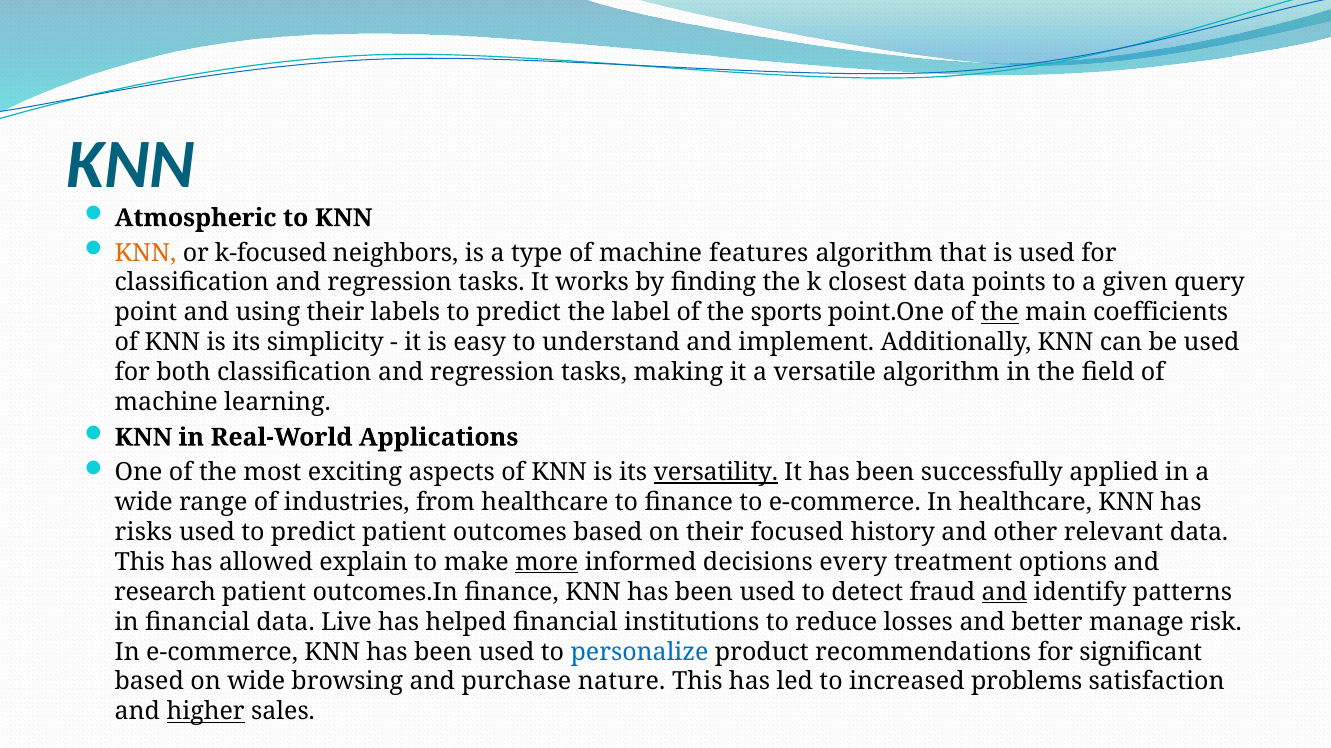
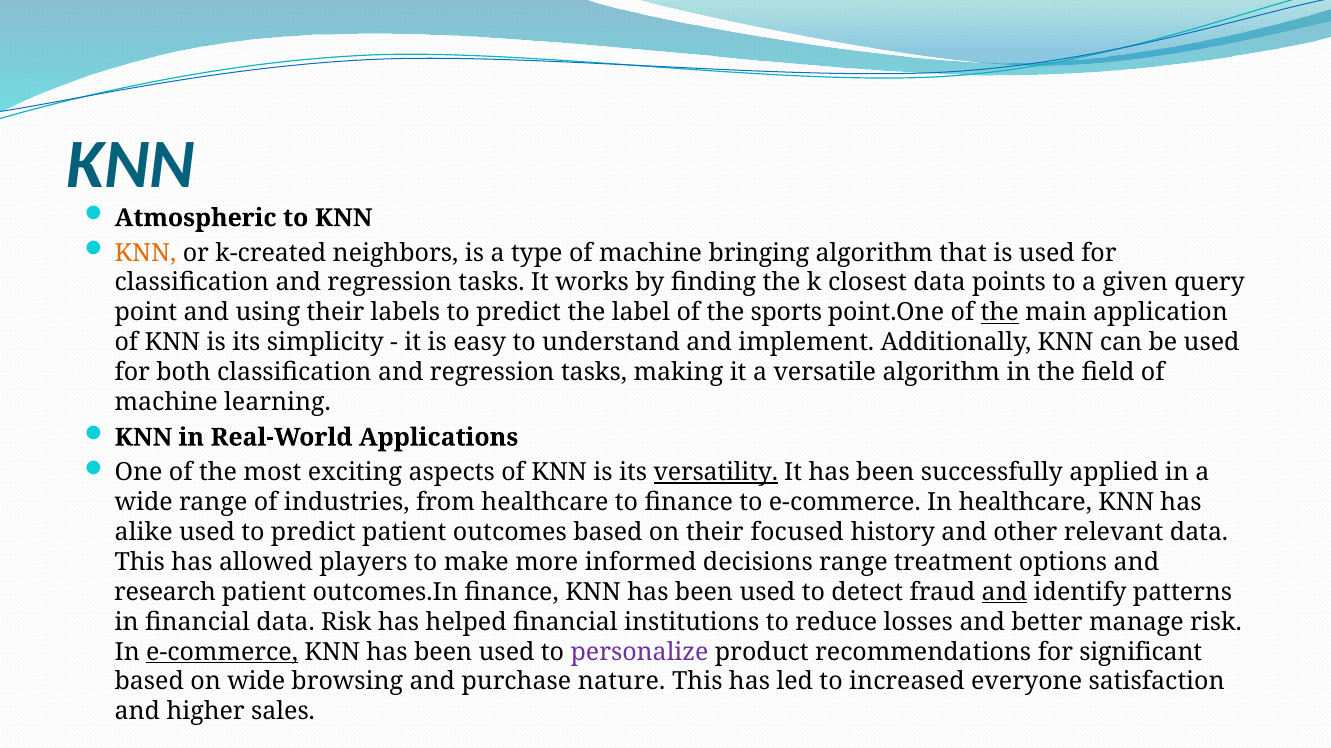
k-focused: k-focused -> k-created (271, 253)
features: features -> bringing (759, 253)
coefficients: coefficients -> application (1161, 313)
risks: risks -> alike (144, 533)
explain: explain -> players (363, 563)
more underline: present -> none (547, 563)
decisions every: every -> range (853, 563)
data Live: Live -> Risk (346, 622)
e-commerce underline: none -> present (222, 652)
personalize colour: blue -> purple (640, 652)
problems: problems -> everyone (1027, 682)
higher underline: present -> none (206, 712)
